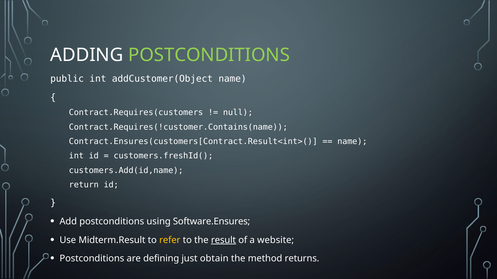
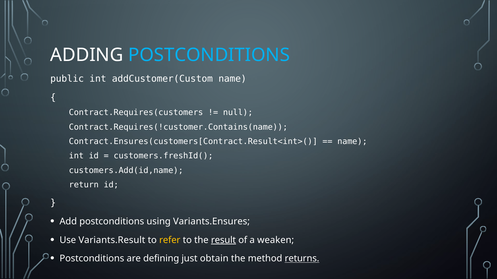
POSTCONDITIONS colour: light green -> light blue (209, 55)
addCustomer(Object: addCustomer(Object -> addCustomer(Custom (162, 79)
Software.Ensures: Software.Ensures -> Variants.Ensures (211, 222)
Midterm.Result: Midterm.Result -> Variants.Result (112, 240)
website: website -> weaken (276, 240)
returns underline: none -> present (302, 259)
